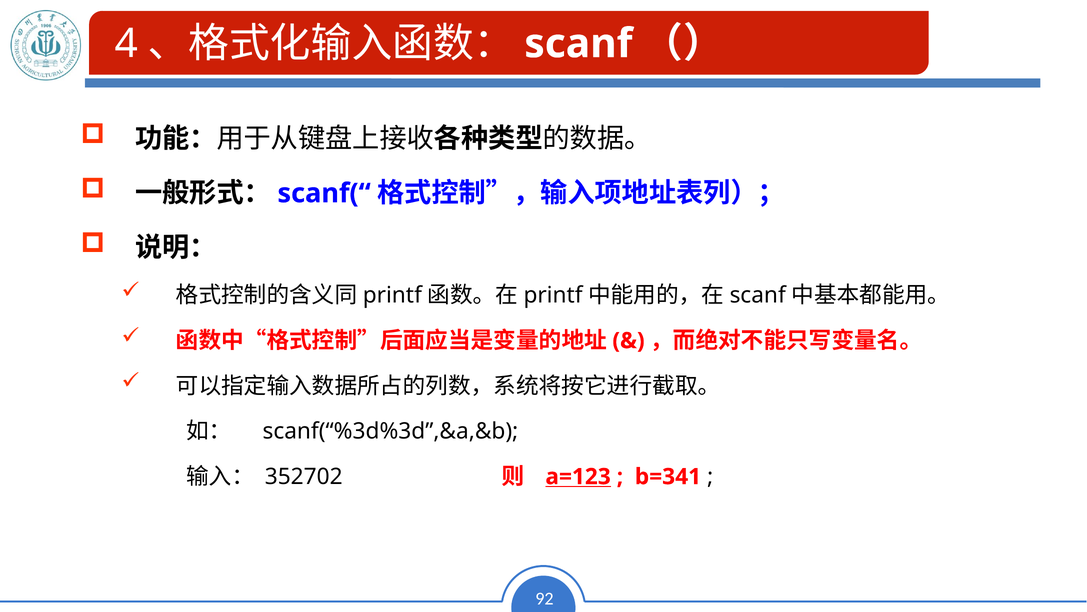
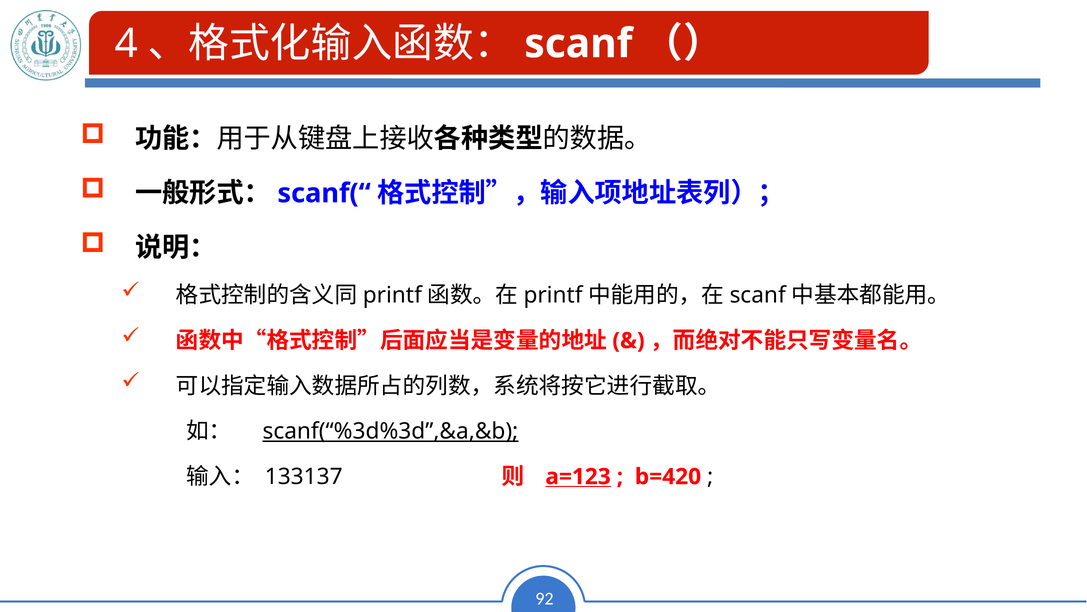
scanf(“%3d%3d”,&a,&b underline: none -> present (390, 431)
352702: 352702 -> 133137 (304, 476)
b=341: b=341 -> b=420 (668, 476)
